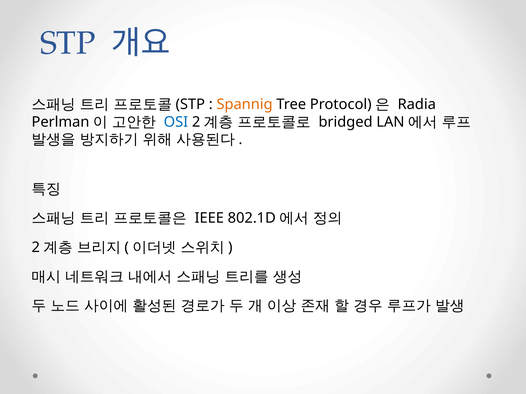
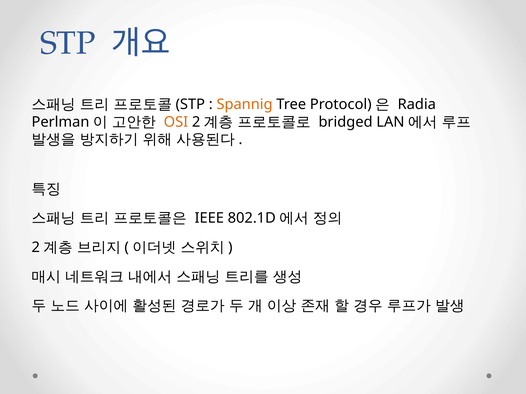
OSI colour: blue -> orange (176, 122)
